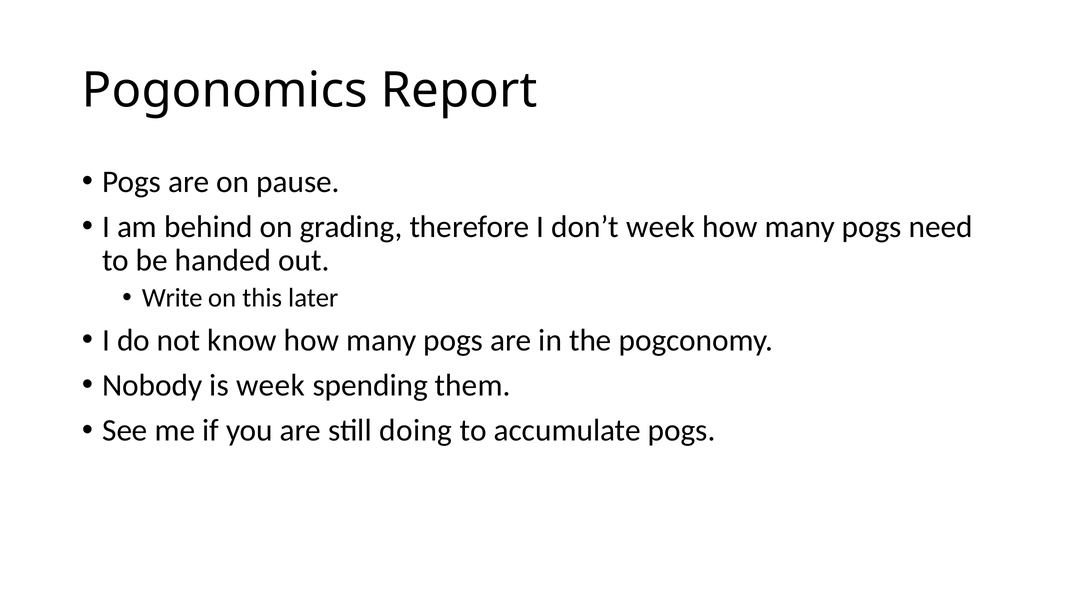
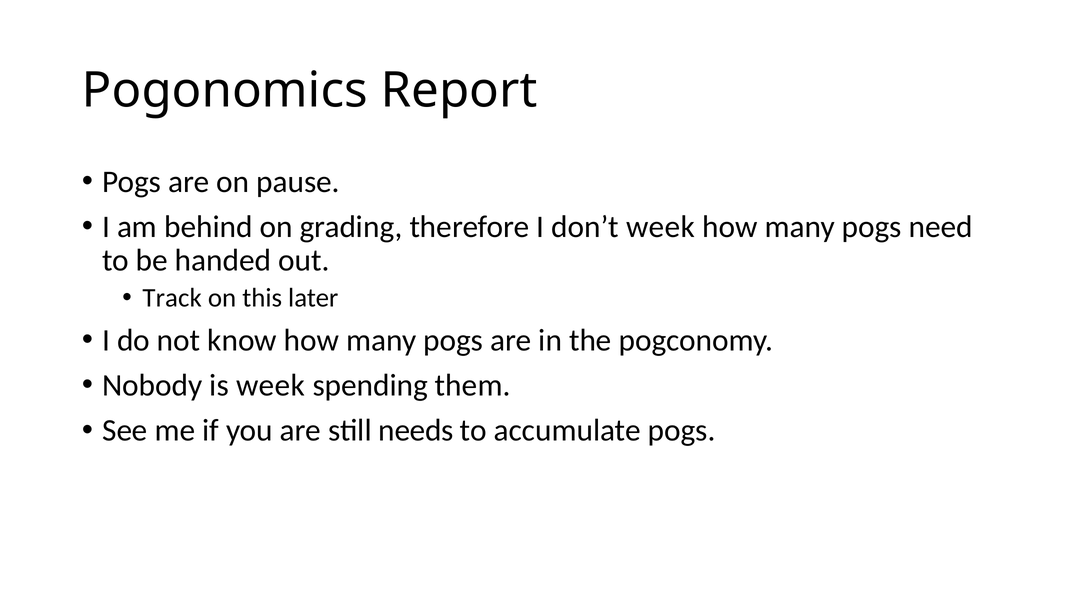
Write: Write -> Track (172, 298)
doing: doing -> needs (416, 430)
